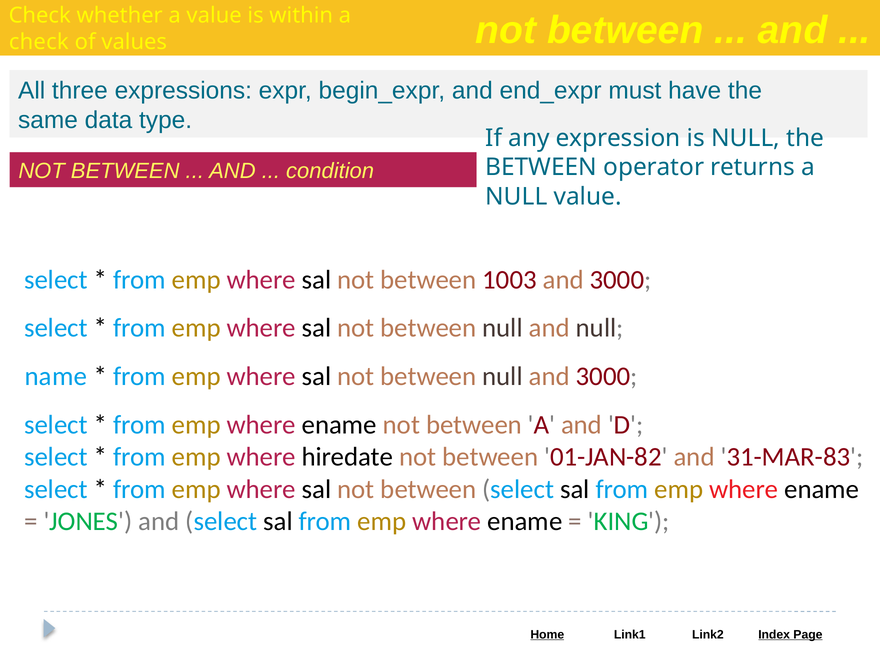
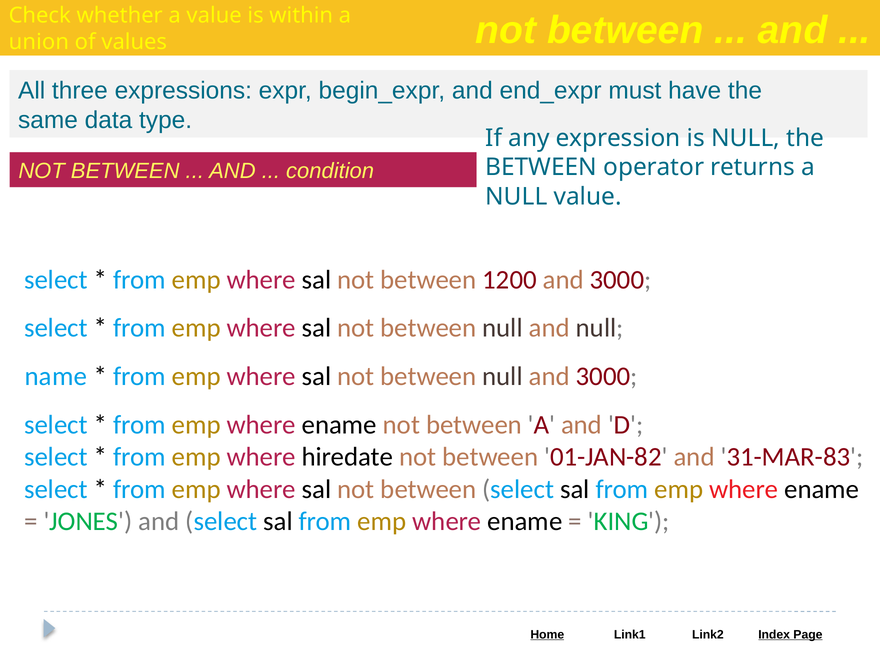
check: check -> union (39, 42)
1003: 1003 -> 1200 (510, 280)
